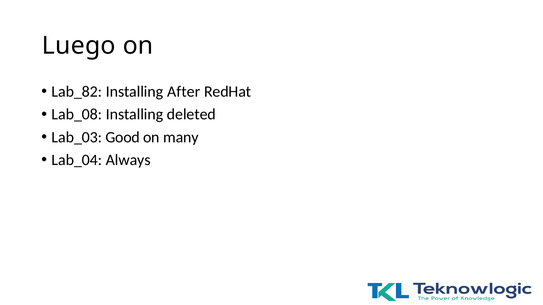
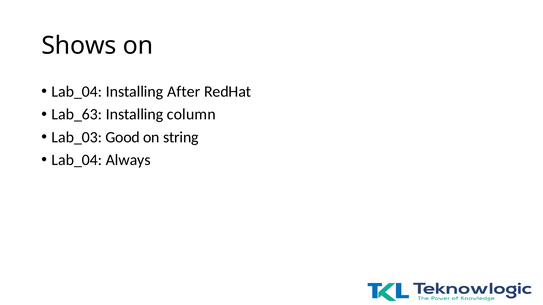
Luego: Luego -> Shows (79, 46)
Lab_82: Lab_82 -> Lab_04 (77, 92)
Lab_08: Lab_08 -> Lab_63 (77, 115)
deleted: deleted -> column (191, 115)
many: many -> string (181, 137)
